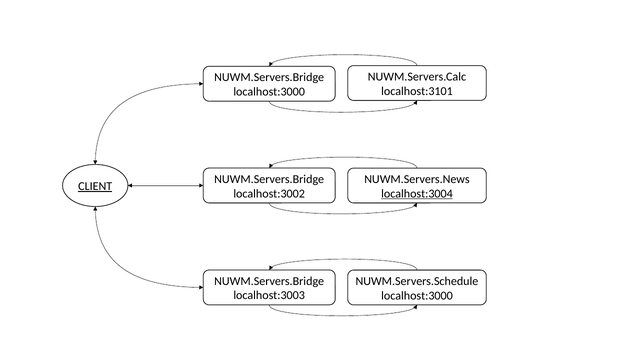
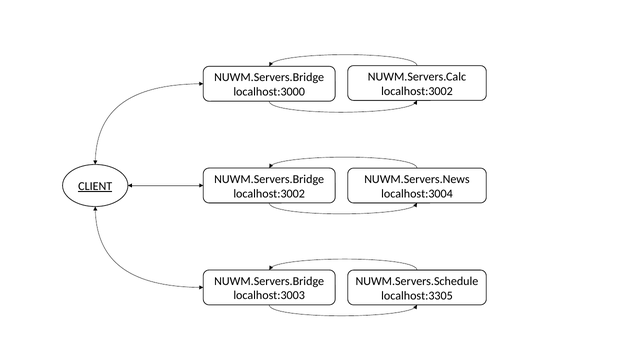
localhost:3101: localhost:3101 -> localhost:3002 (417, 91)
localhost:3004 underline: present -> none (417, 193)
localhost:3000: localhost:3000 -> localhost:3305 (417, 295)
